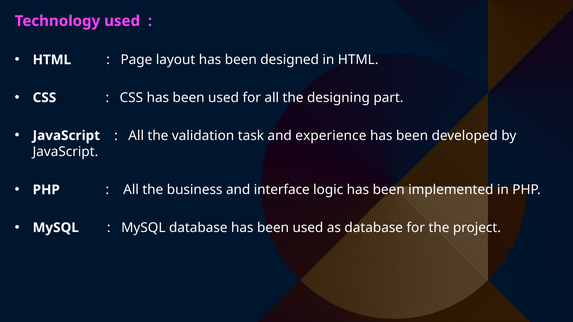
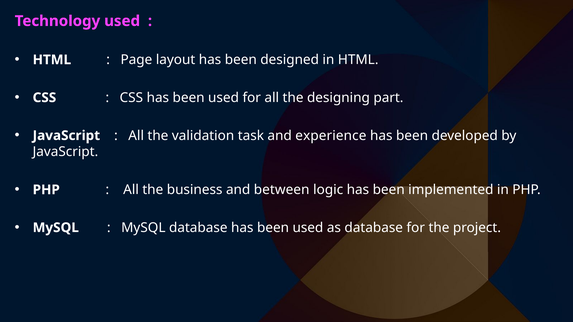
interface: interface -> between (282, 190)
